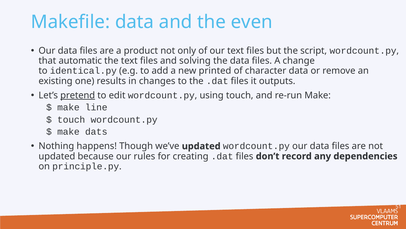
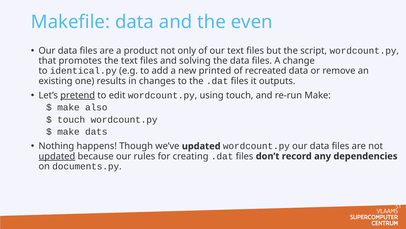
automatic: automatic -> promotes (80, 61)
character: character -> recreated (266, 71)
line: line -> also (96, 107)
updated underline: none -> present (57, 156)
principle.py: principle.py -> documents.py (86, 166)
